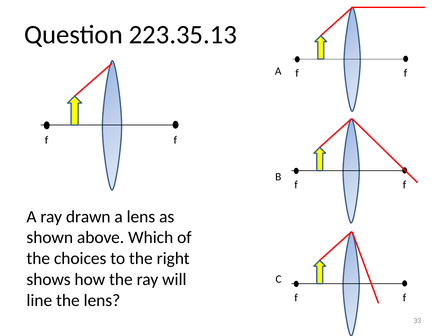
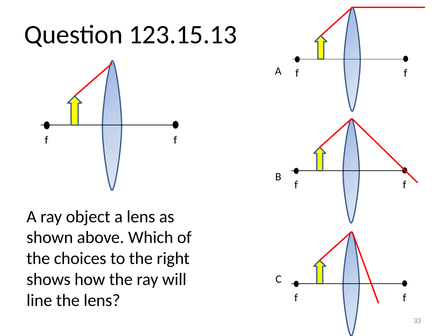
223.35.13: 223.35.13 -> 123.15.13 (183, 35)
drawn: drawn -> object (88, 217)
